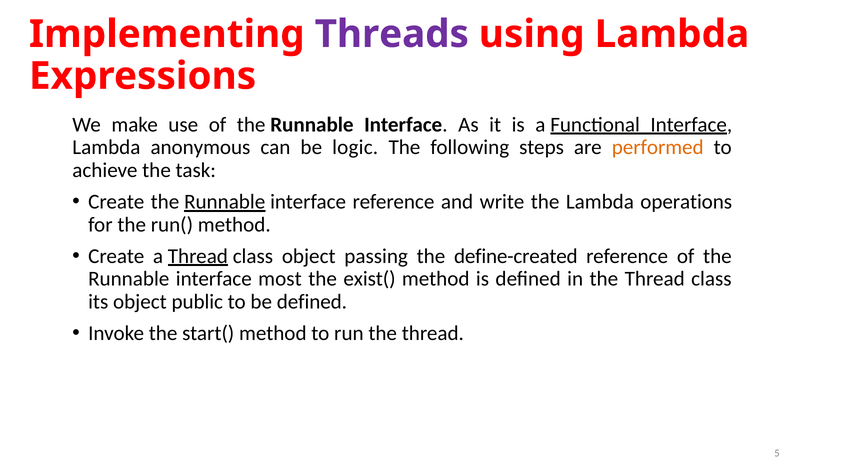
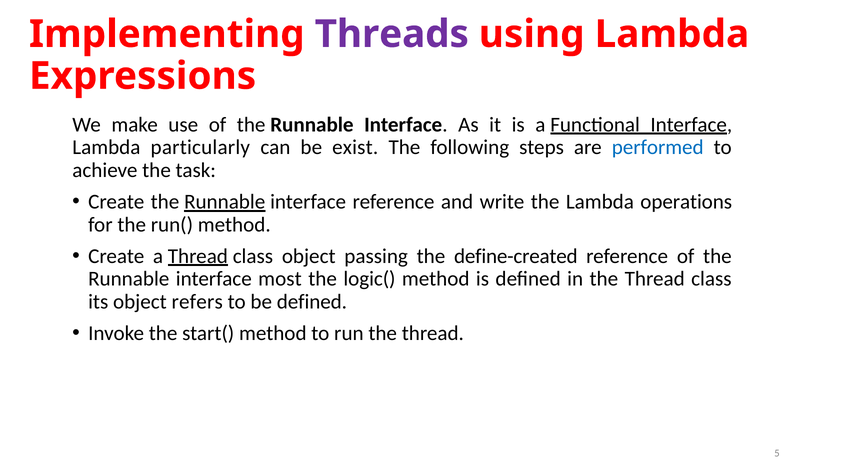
anonymous: anonymous -> particularly (200, 147)
logic: logic -> exist (355, 147)
performed colour: orange -> blue (658, 147)
exist(: exist( -> logic( (369, 279)
public: public -> refers (197, 302)
